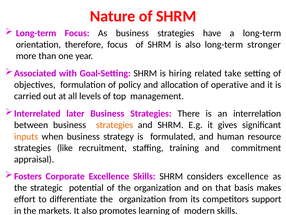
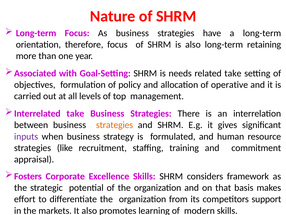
stronger: stronger -> retaining (264, 44)
hiring: hiring -> needs (180, 73)
Interrelated later: later -> take (75, 113)
inputs colour: orange -> purple (26, 136)
considers excellence: excellence -> framework (248, 176)
